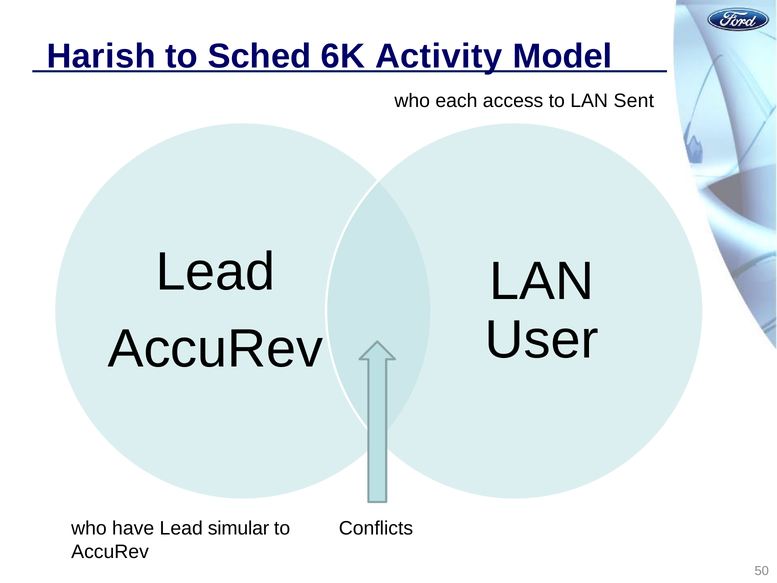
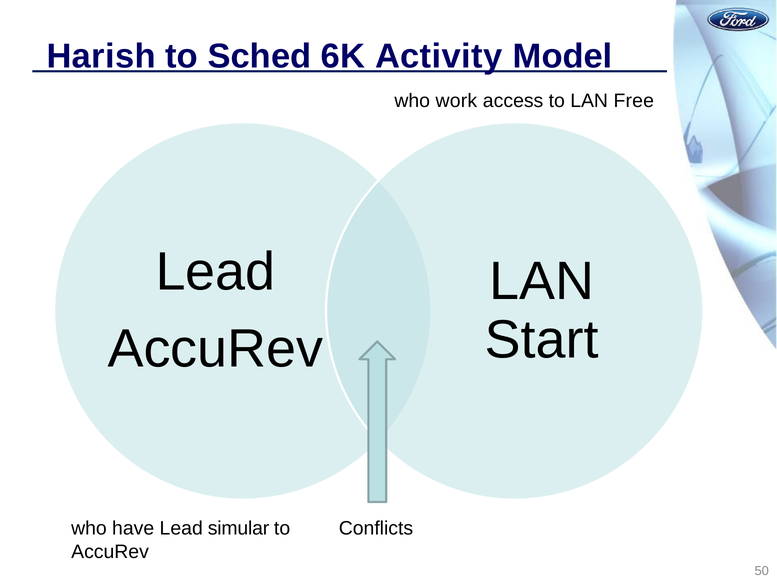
each: each -> work (456, 101)
Sent: Sent -> Free (634, 101)
User: User -> Start (542, 340)
